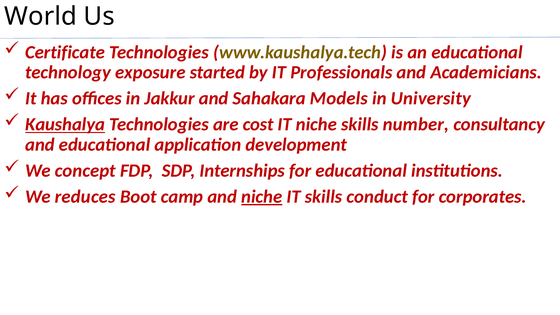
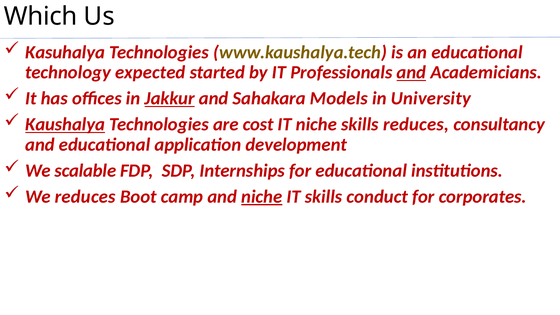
World: World -> Which (41, 16)
Certificate: Certificate -> Kasuhalya (65, 52)
exposure: exposure -> expected (150, 72)
and underline: none -> present (411, 72)
Jakkur underline: none -> present (170, 98)
skills number: number -> reduces (416, 124)
concept: concept -> scalable (85, 171)
